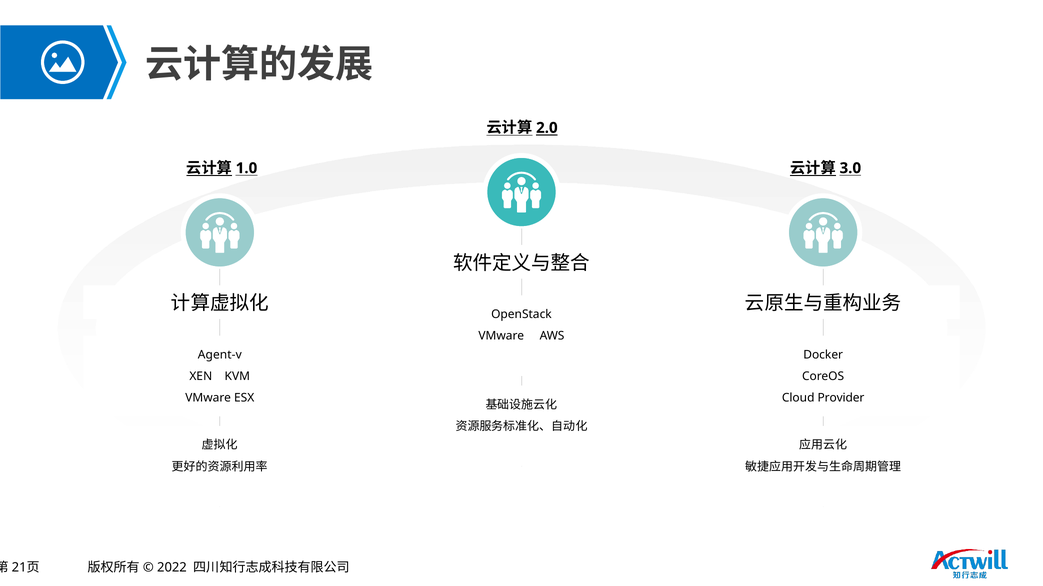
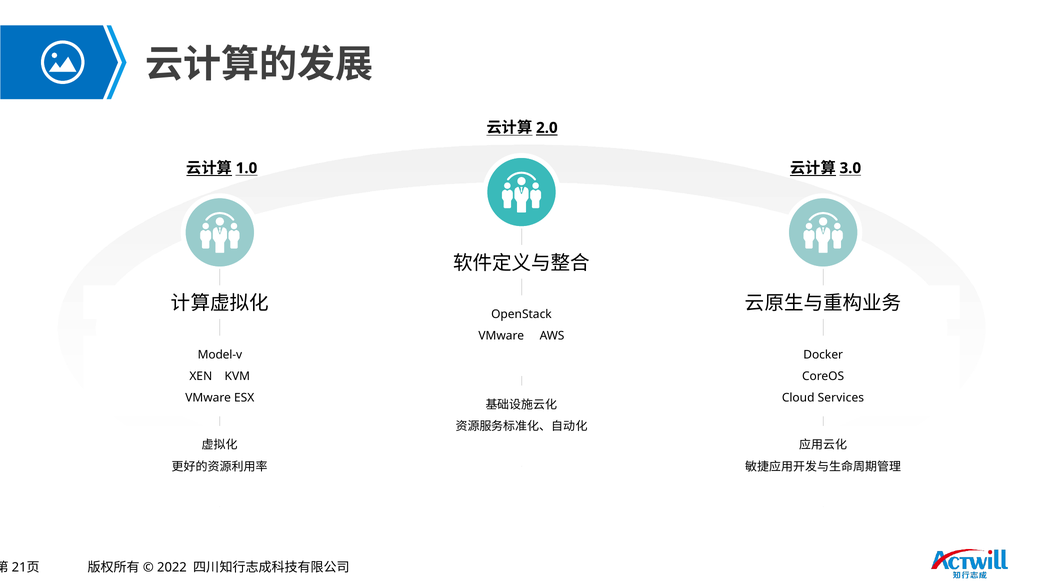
Agent-v: Agent-v -> Model-v (220, 355)
Provider: Provider -> Services (841, 398)
